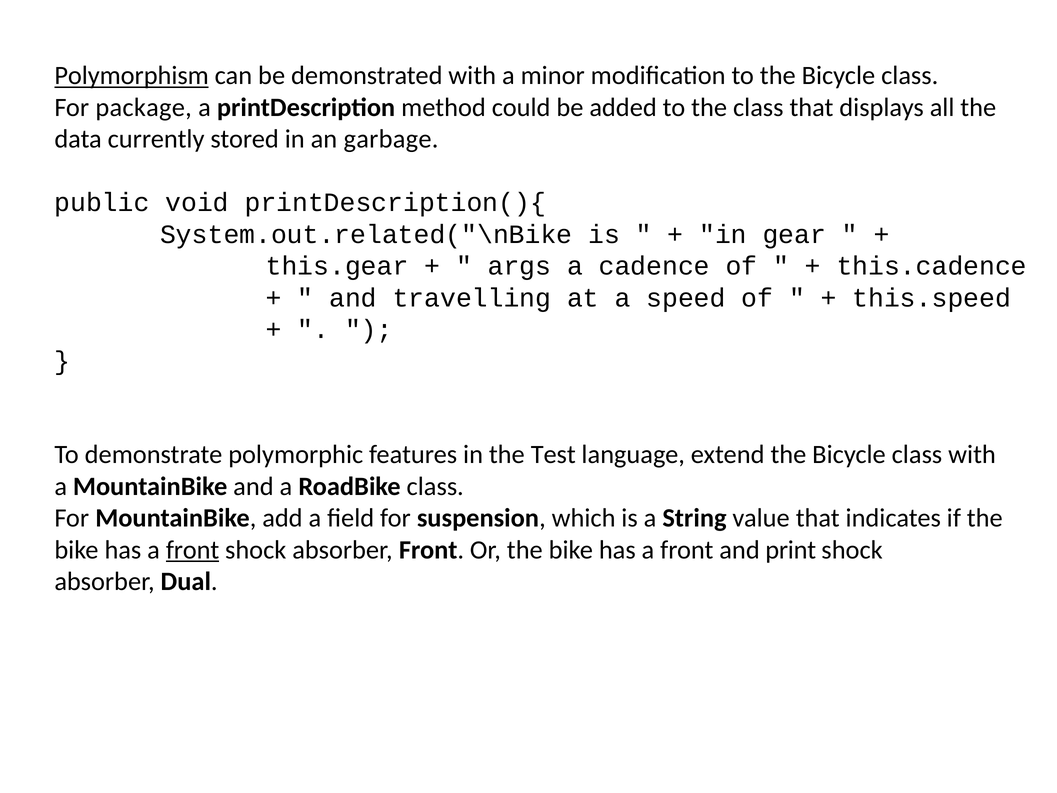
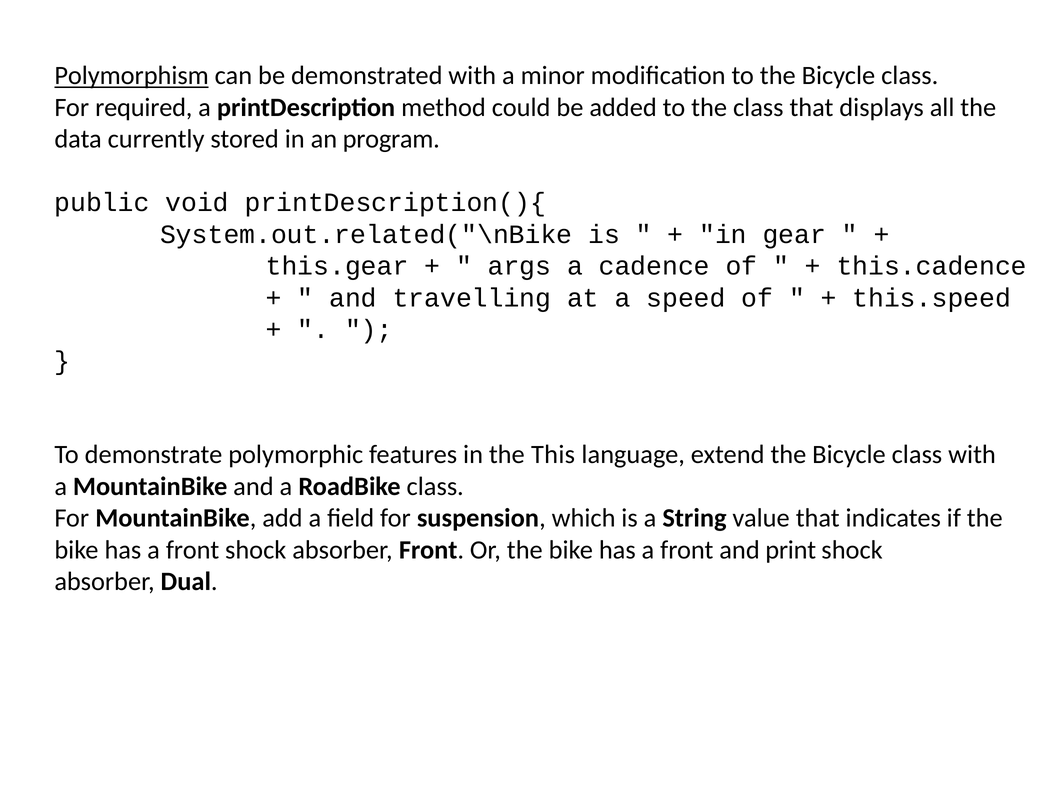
package: package -> required (144, 107)
garbage: garbage -> program (391, 139)
Test: Test -> This (553, 454)
front underline: present -> none (193, 550)
